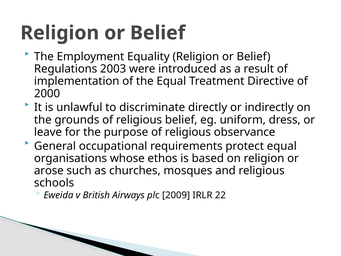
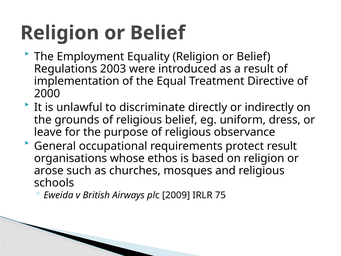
protect equal: equal -> result (282, 146)
22: 22 -> 75 (220, 195)
